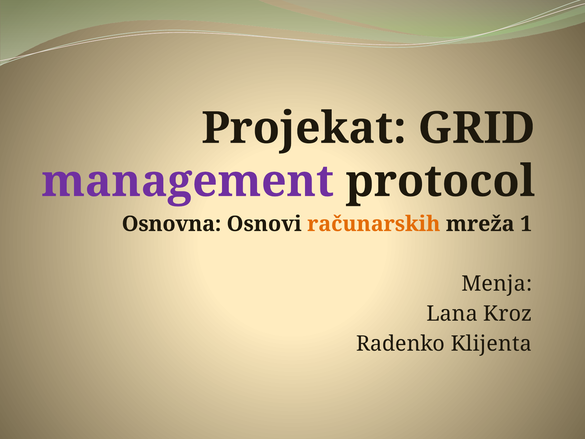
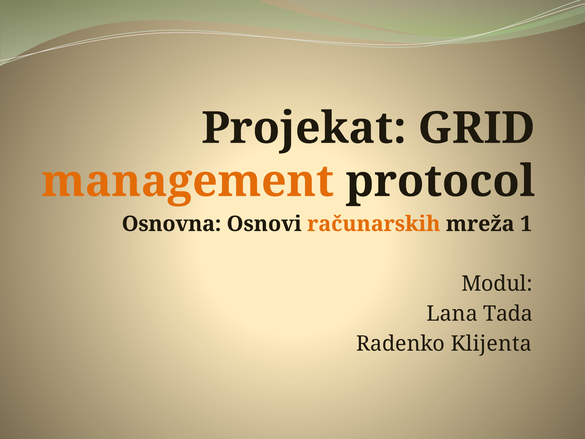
management colour: purple -> orange (188, 181)
Menja: Menja -> Modul (497, 284)
Kroz: Kroz -> Tada (508, 314)
